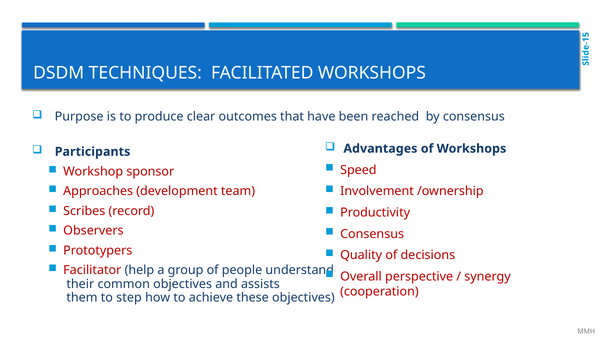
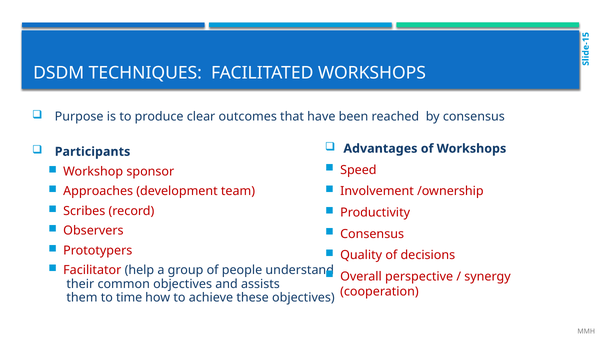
step: step -> time (129, 297)
